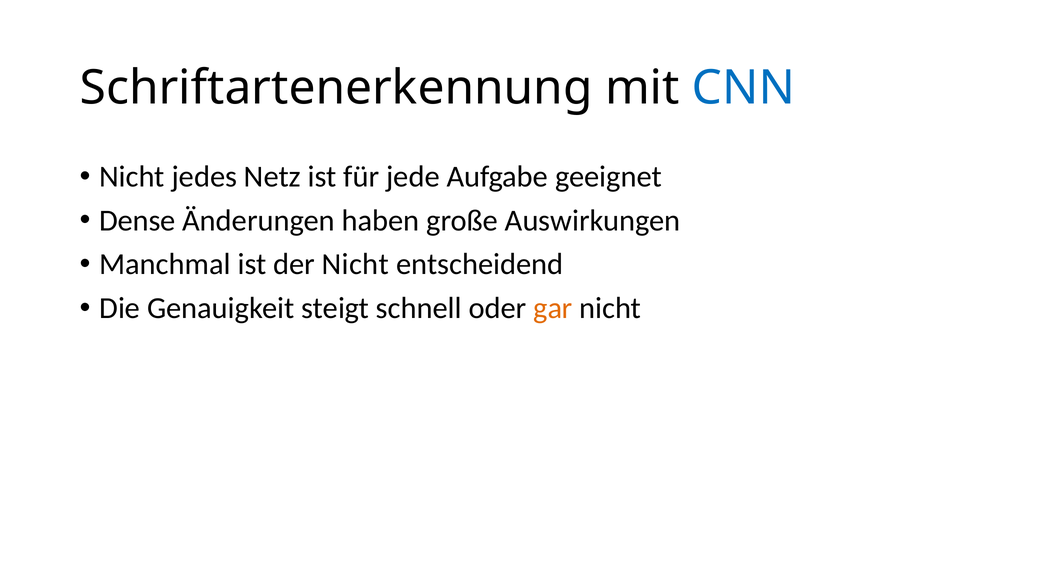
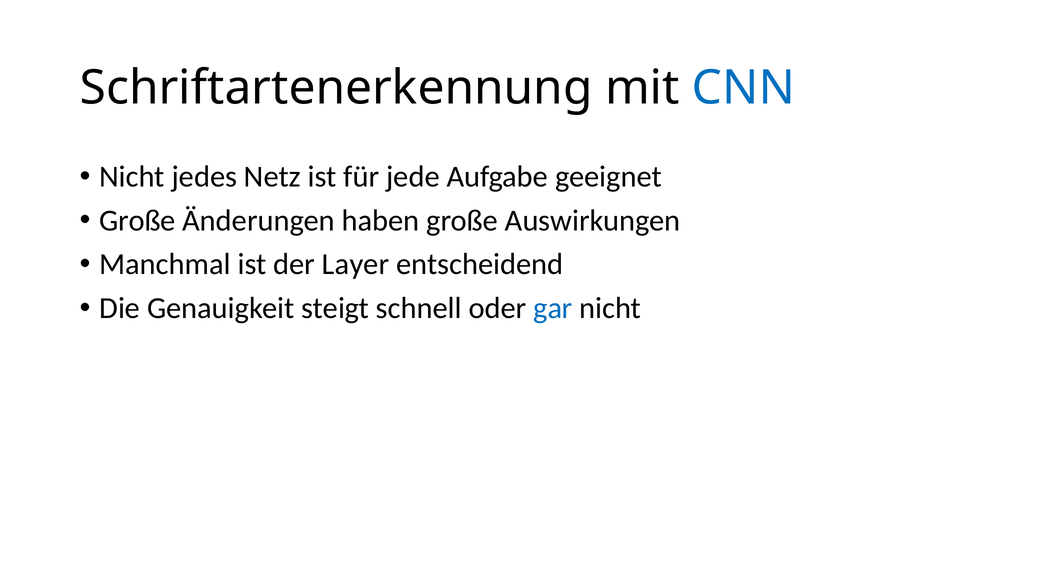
Dense: Dense -> Große (138, 221)
der Nicht: Nicht -> Layer (356, 265)
gar colour: orange -> blue (553, 308)
